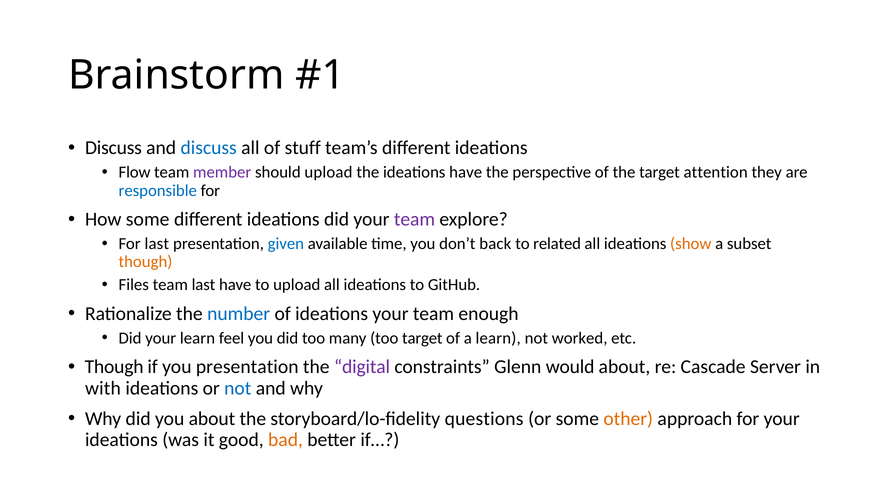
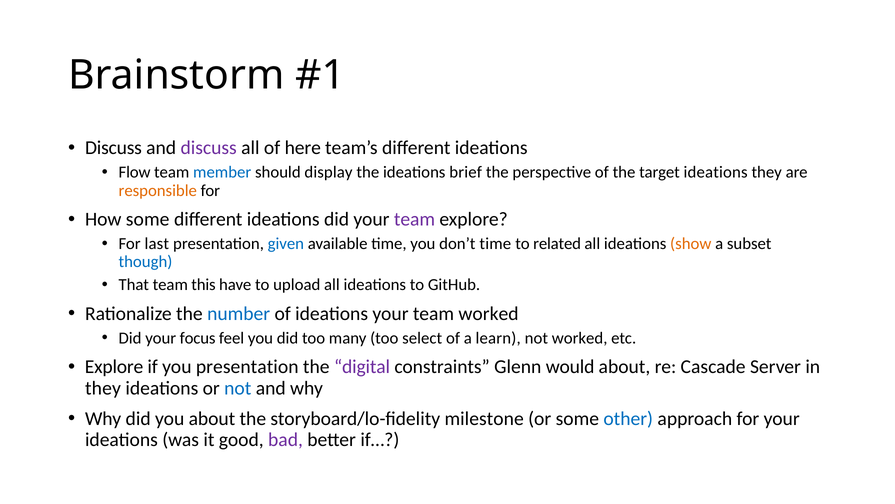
discuss colour: blue -> purple (209, 148)
stuff: stuff -> here (303, 148)
member colour: purple -> blue (222, 172)
should upload: upload -> display (329, 172)
ideations have: have -> brief (466, 172)
target attention: attention -> ideations (716, 172)
responsible colour: blue -> orange (158, 190)
don’t back: back -> time (495, 244)
though colour: orange -> blue (145, 262)
Files: Files -> That (134, 284)
team last: last -> this (203, 284)
team enough: enough -> worked (489, 313)
your learn: learn -> focus (198, 338)
too target: target -> select (422, 338)
Though: Though -> Explore (114, 367)
with: with -> they (103, 388)
questions: questions -> milestone (484, 418)
other colour: orange -> blue (628, 418)
bad colour: orange -> purple (286, 439)
